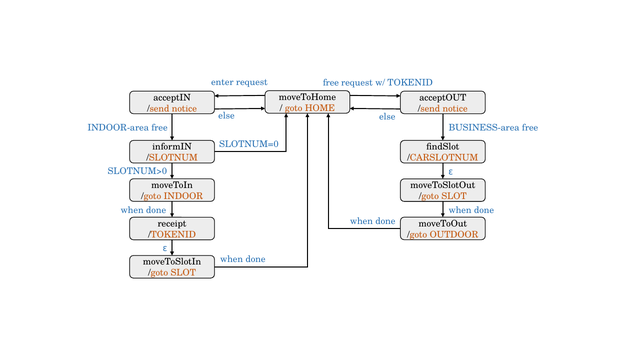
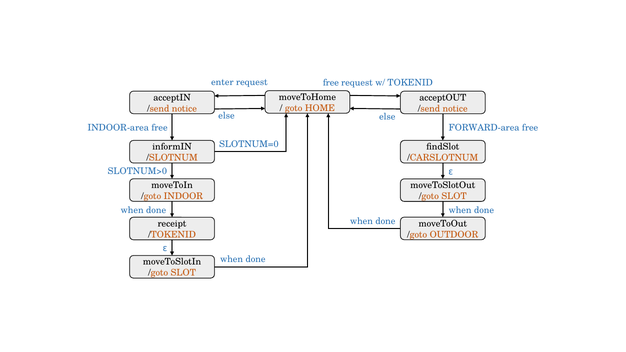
BUSINESS-area: BUSINESS-area -> FORWARD-area (484, 128)
